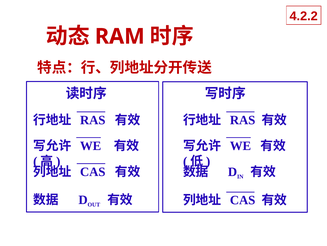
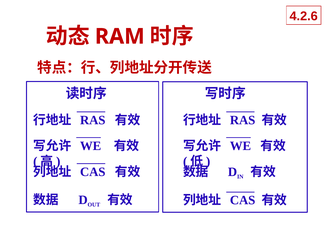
4.2.2: 4.2.2 -> 4.2.6 (304, 16)
